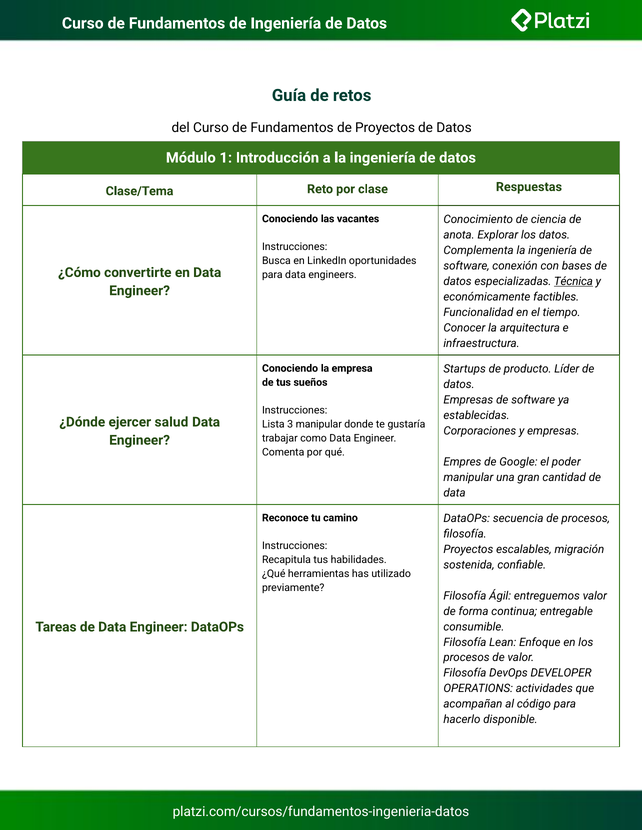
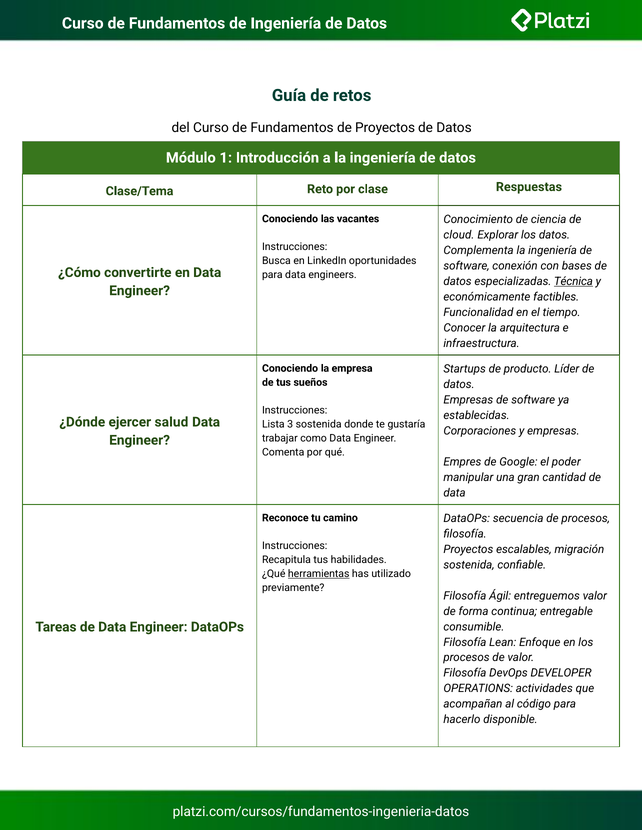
anota: anota -> cloud (459, 235)
3 manipular: manipular -> sostenida (319, 425)
herramientas underline: none -> present (319, 574)
